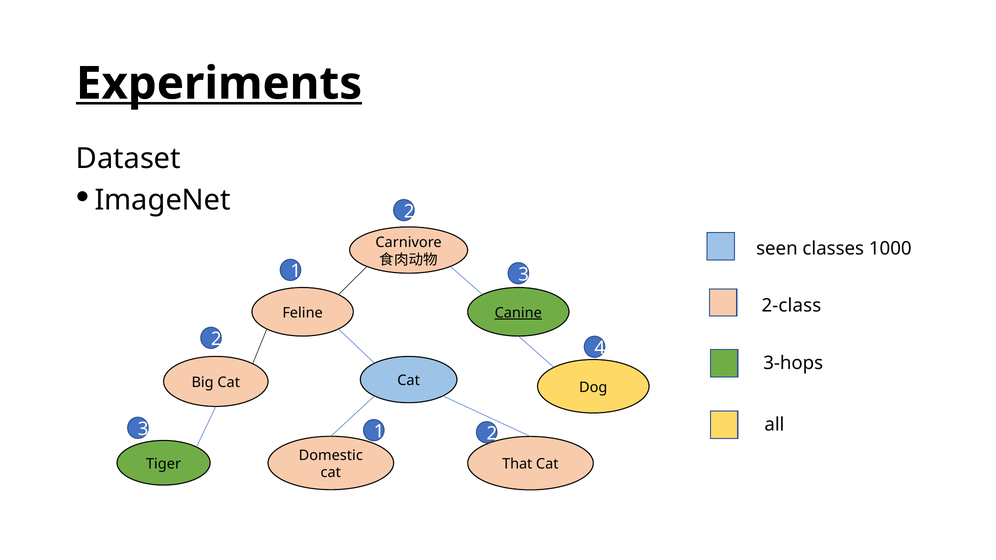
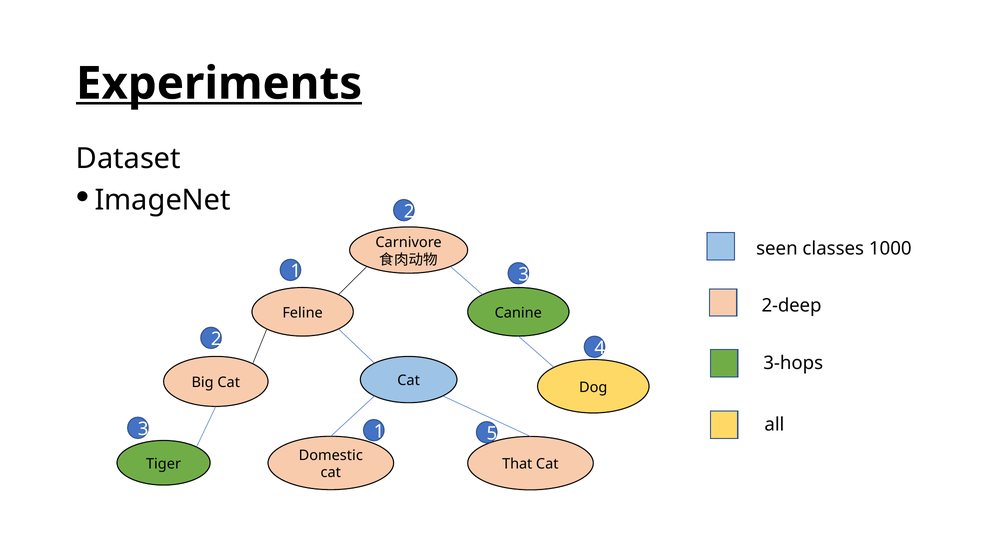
2-class: 2-class -> 2-deep (792, 306)
Canine underline: present -> none (518, 313)
1 2: 2 -> 5 (492, 434)
